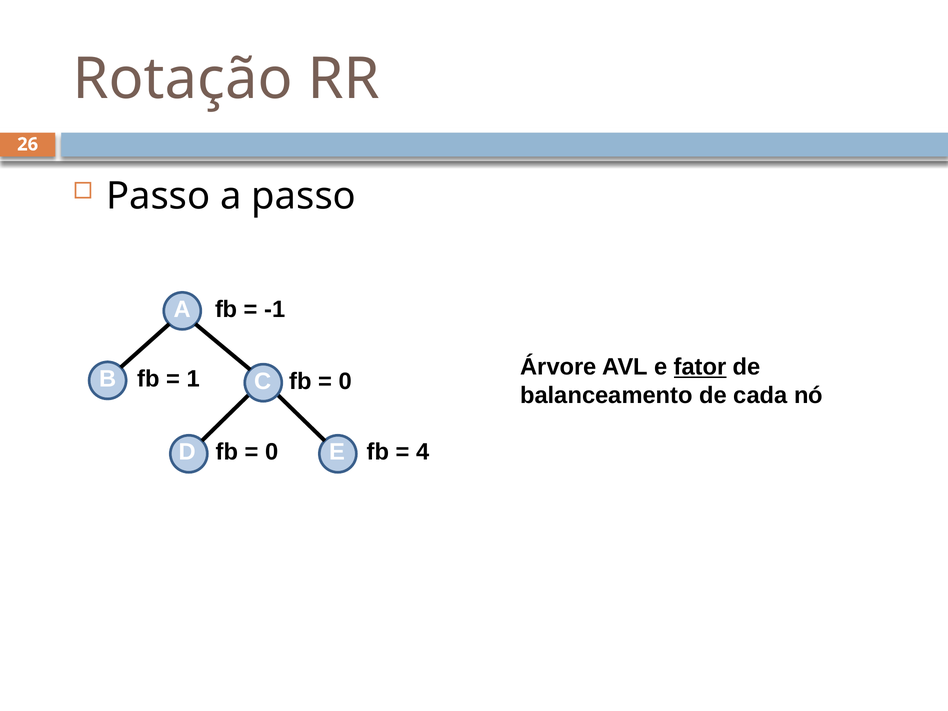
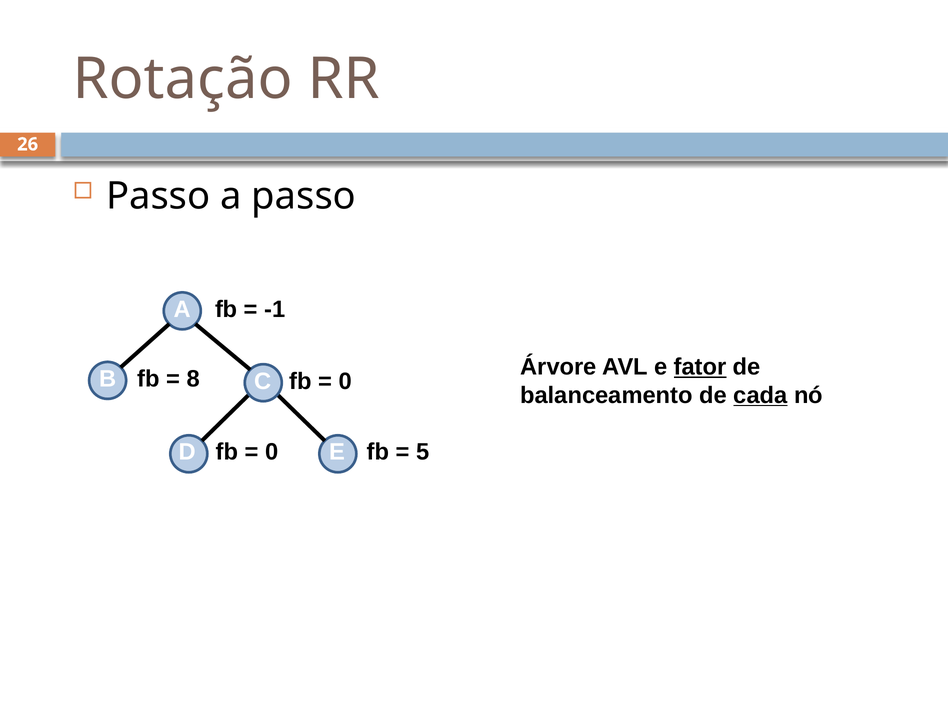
1: 1 -> 8 (193, 379)
cada underline: none -> present (760, 395)
4: 4 -> 5 (423, 452)
